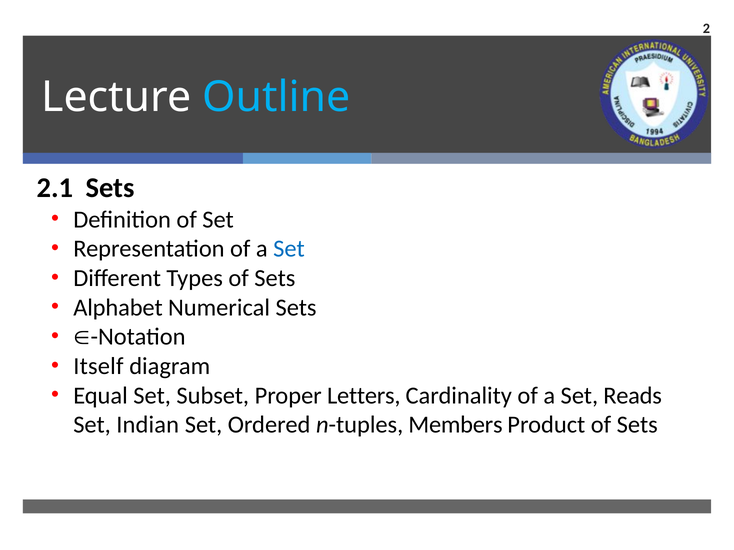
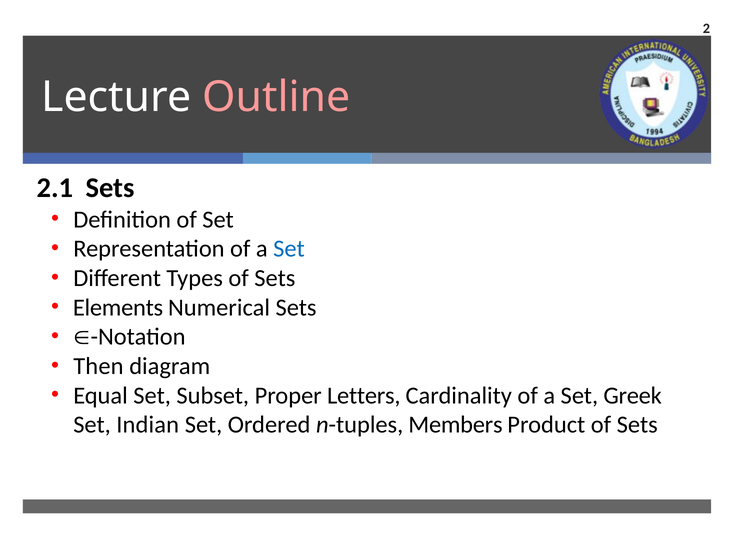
Outline colour: light blue -> pink (276, 97)
Alphabet: Alphabet -> Elements (118, 308)
Itself: Itself -> Then (98, 367)
Reads: Reads -> Greek (633, 396)
